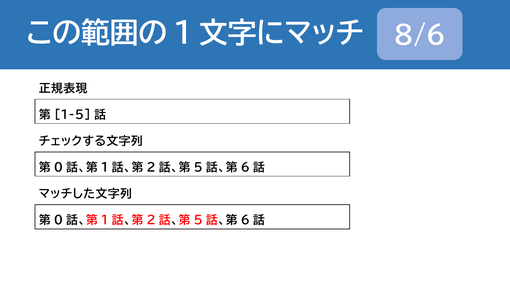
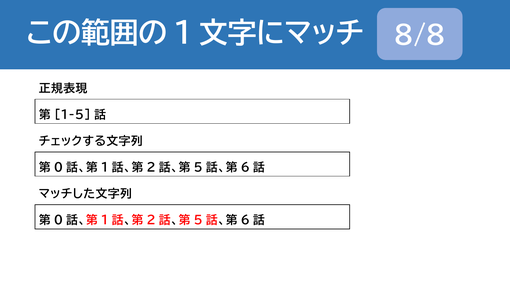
8/6: 8/6 -> 8/8 (420, 36)
